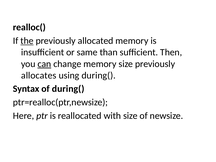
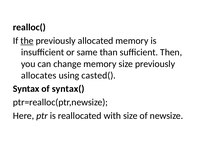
can underline: present -> none (44, 64)
using during(: during( -> casted( (99, 75)
of during(: during( -> syntax( (68, 89)
